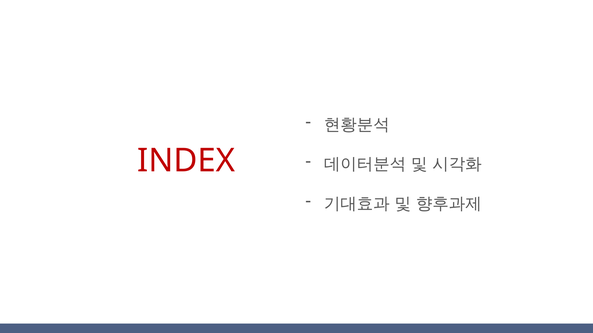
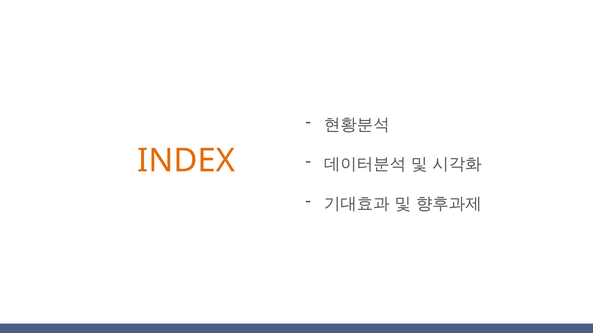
INDEX colour: red -> orange (186, 161)
